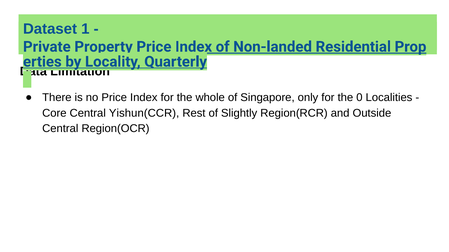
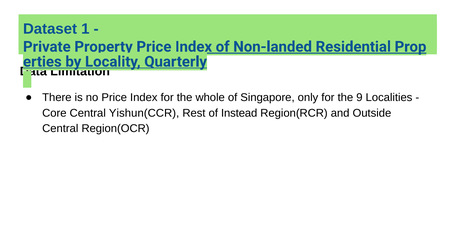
0: 0 -> 9 (359, 98)
Slightly: Slightly -> Instead (239, 113)
